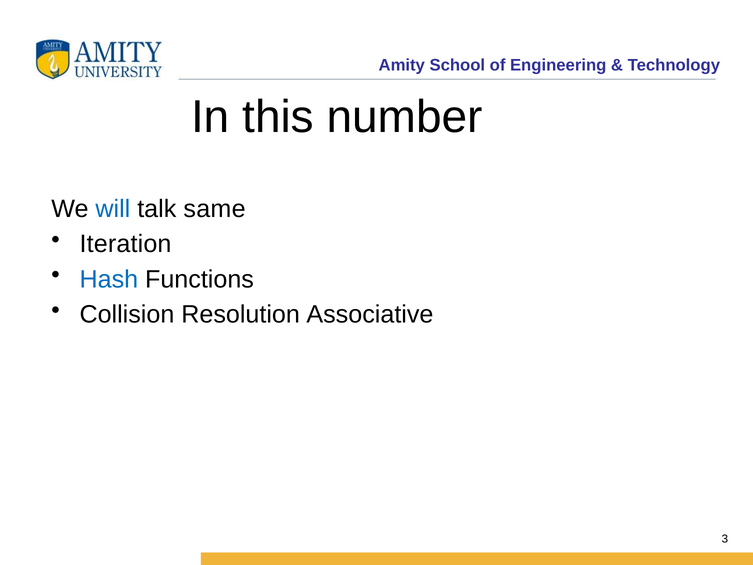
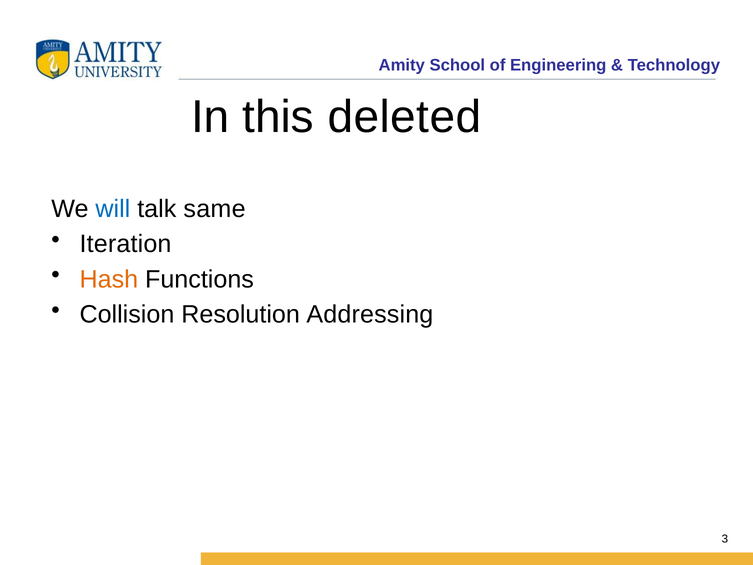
number: number -> deleted (404, 117)
Hash colour: blue -> orange (109, 279)
Associative: Associative -> Addressing (370, 314)
